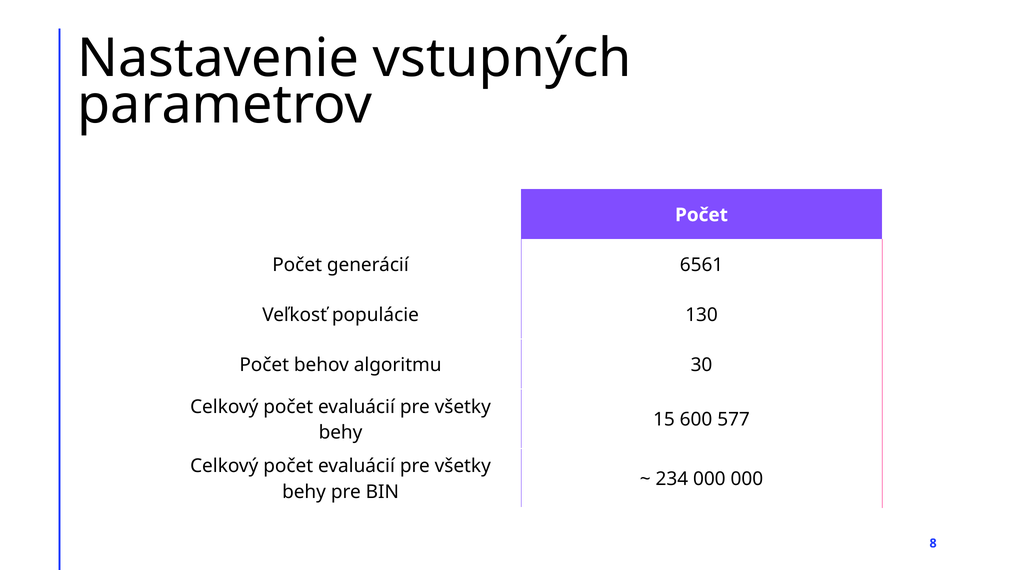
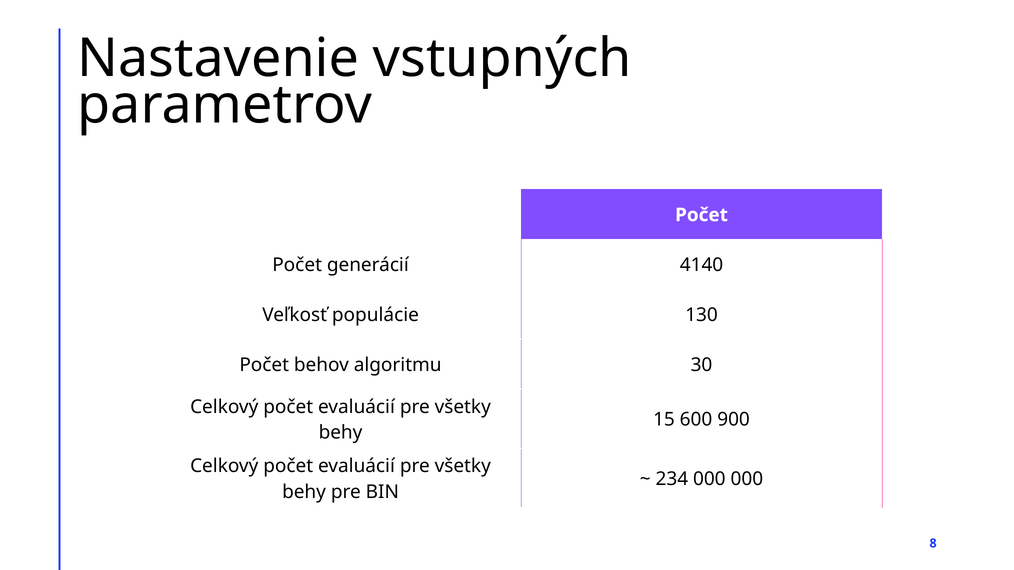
6561: 6561 -> 4140 (702, 265)
577: 577 -> 900 (734, 420)
